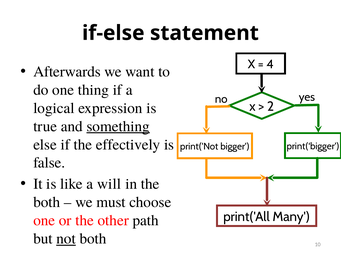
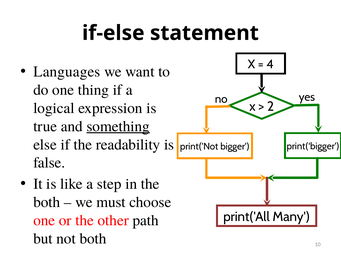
Afterwards: Afterwards -> Languages (67, 72)
effectively: effectively -> readability (128, 144)
will: will -> step (109, 184)
not underline: present -> none (66, 238)
